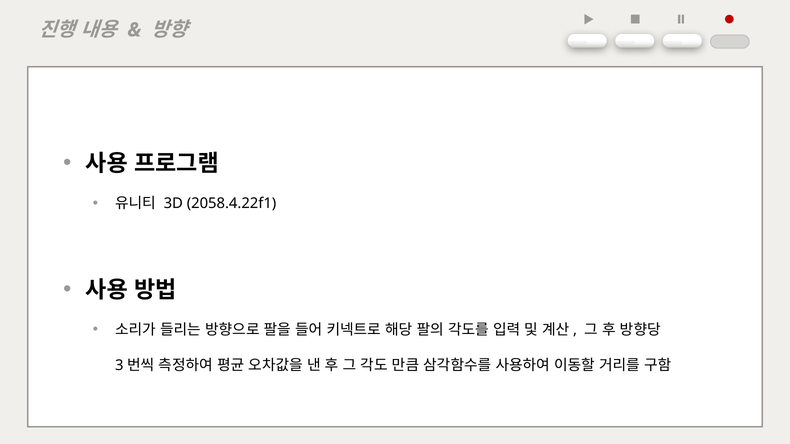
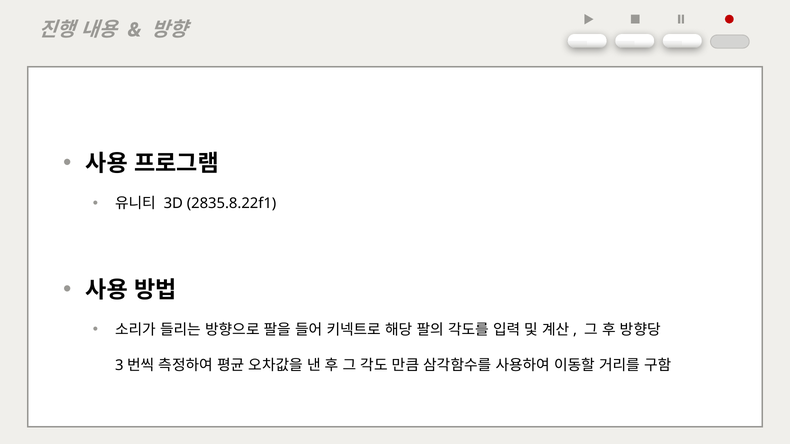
2058.4.22f1: 2058.4.22f1 -> 2835.8.22f1 (232, 204)
